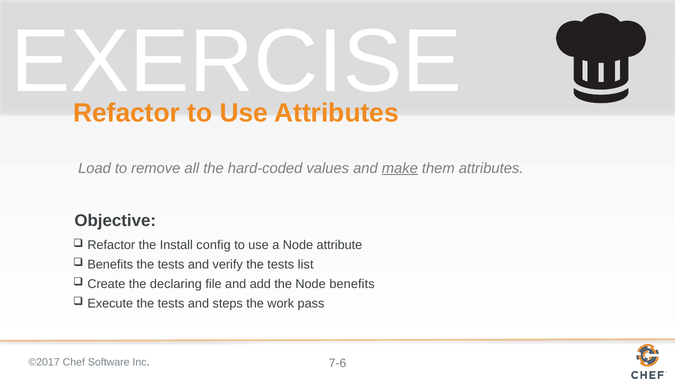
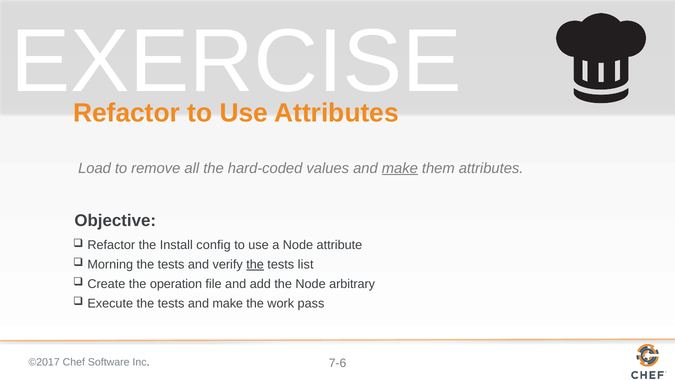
Benefits: Benefits -> Morning (110, 264)
the underline: none -> present (255, 264)
declaring: declaring -> operation (176, 284)
Node benefits: benefits -> arbitrary (352, 284)
tests and steps: steps -> make (228, 303)
